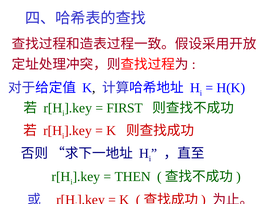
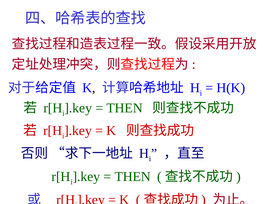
FIRST: FIRST -> THEN (125, 108)
